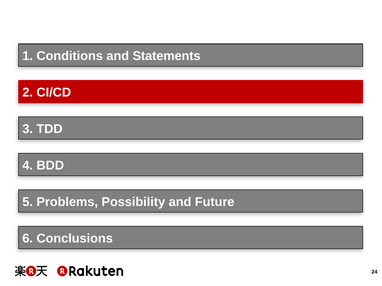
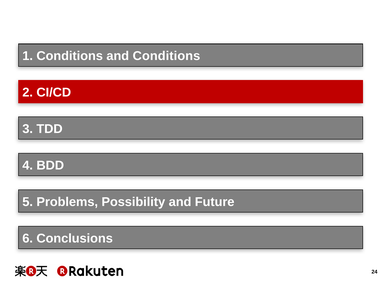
and Statements: Statements -> Conditions (166, 56)
